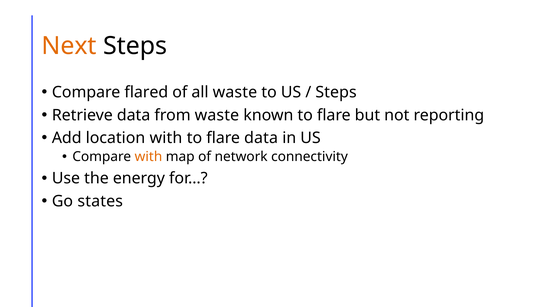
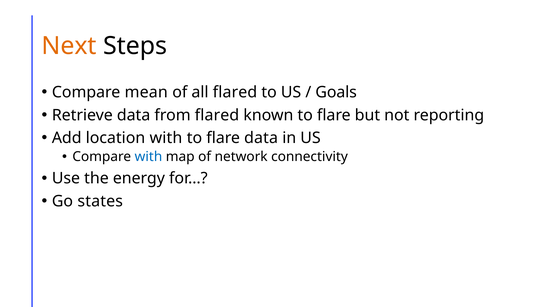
flared: flared -> mean (146, 92)
all waste: waste -> flared (235, 92)
Steps: Steps -> Goals (336, 92)
from waste: waste -> flared (217, 115)
with colour: orange -> blue (148, 157)
